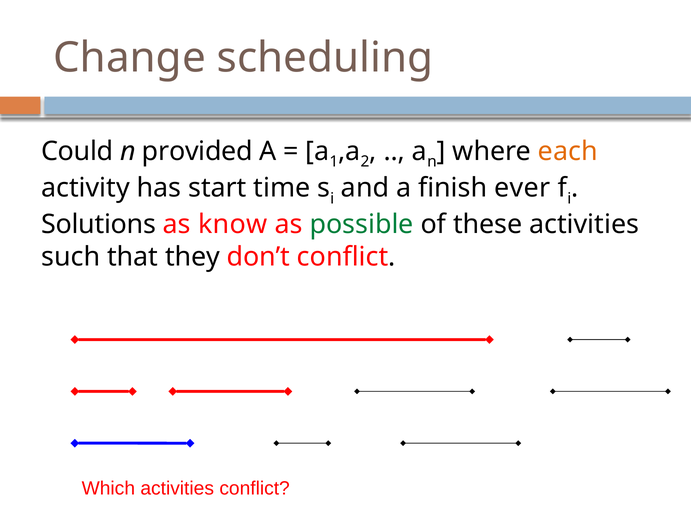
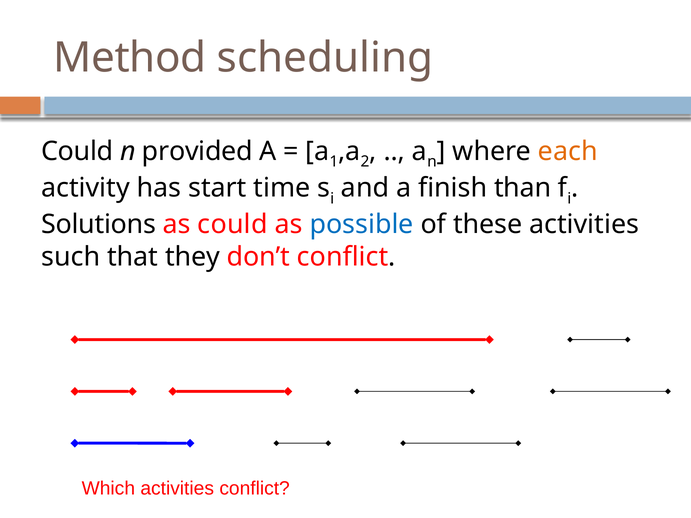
Change: Change -> Method (130, 58)
ever: ever -> than (523, 188)
as know: know -> could (233, 225)
possible colour: green -> blue (362, 225)
